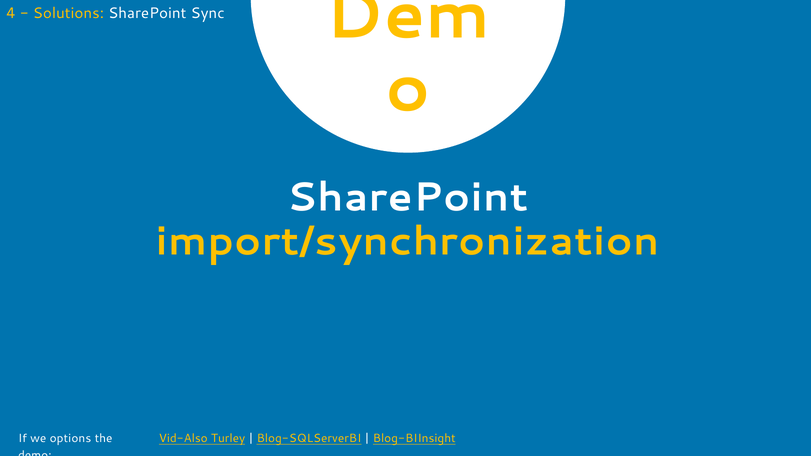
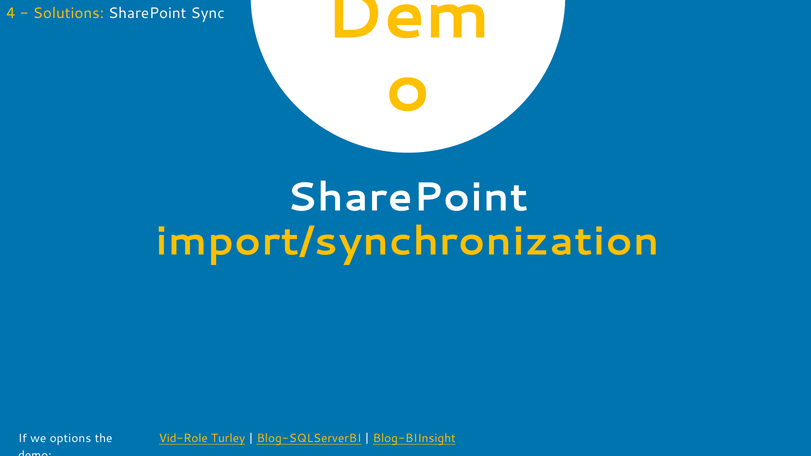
Vid-Also: Vid-Also -> Vid-Role (183, 439)
